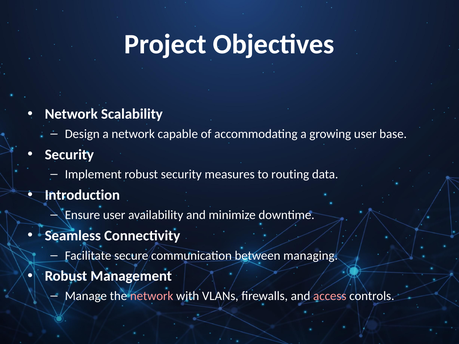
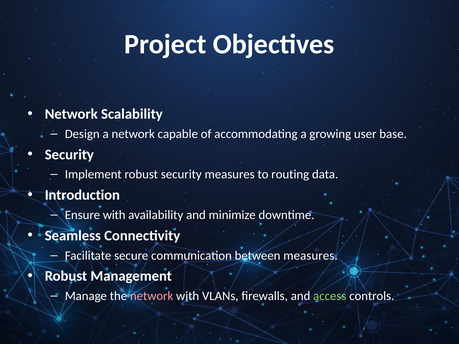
Ensure user: user -> with (114, 215)
between managing: managing -> measures (311, 256)
access colour: pink -> light green (330, 296)
